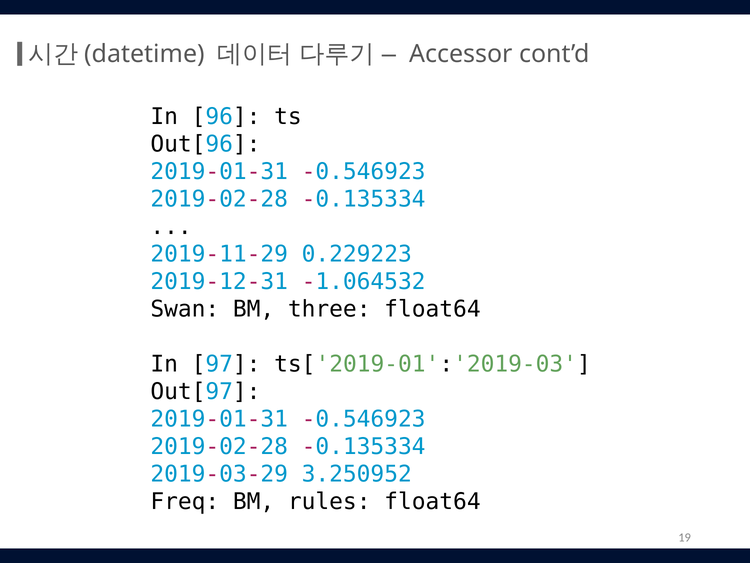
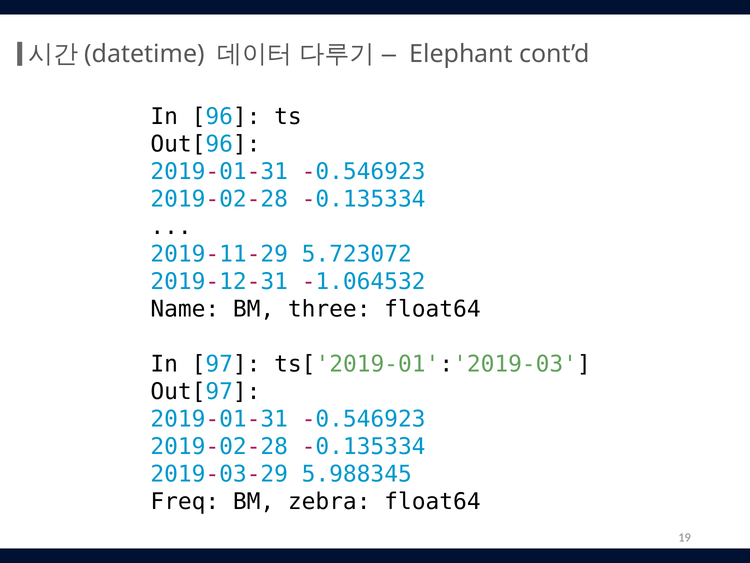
Accessor: Accessor -> Elephant (461, 54)
0.229223: 0.229223 -> 5.723072 (357, 254)
Swan: Swan -> Name (185, 309)
3.250952: 3.250952 -> 5.988345 (357, 474)
rules: rules -> zebra (329, 501)
